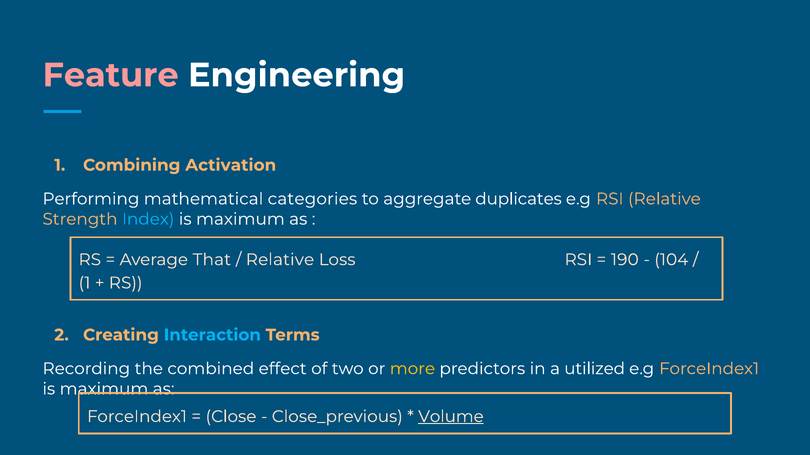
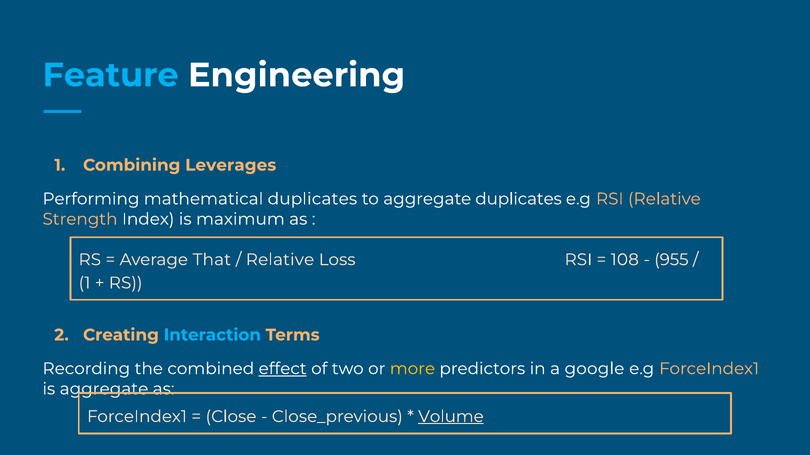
Feature colour: pink -> light blue (111, 75)
Activation: Activation -> Leverages (231, 165)
mathematical categories: categories -> duplicates (312, 199)
Index colour: light blue -> white (148, 219)
190: 190 -> 108 (625, 260)
104: 104 -> 955 (671, 260)
effect underline: none -> present (283, 369)
utilized: utilized -> google (594, 369)
maximum: maximum -> aggregate (104, 389)
